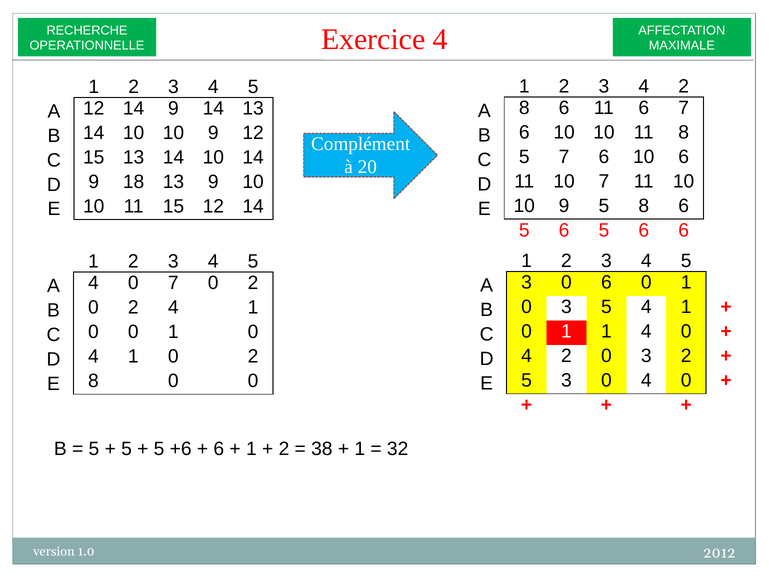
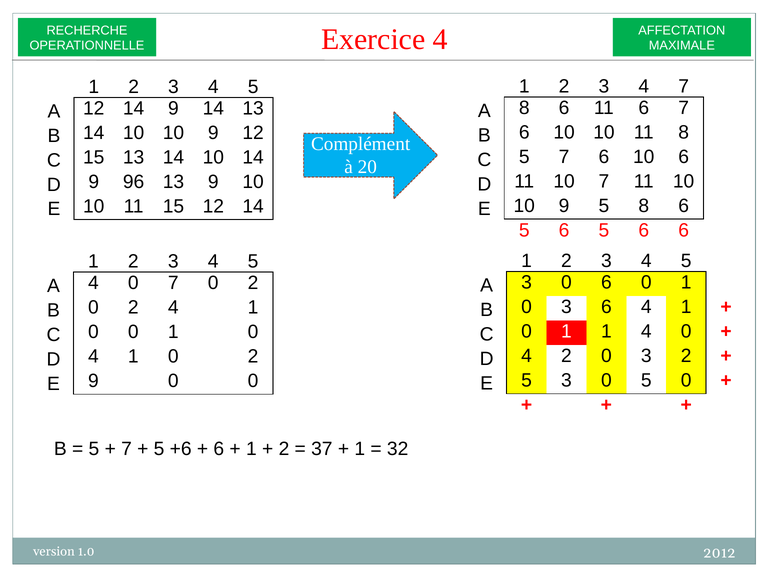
3 4 2: 2 -> 7 (684, 86)
18: 18 -> 96 (134, 182)
3 5: 5 -> 6 (606, 307)
0 4: 4 -> 5 (646, 380)
E 8: 8 -> 9 (93, 381)
5: 5 -> 7 (127, 449)
38: 38 -> 37 (322, 449)
